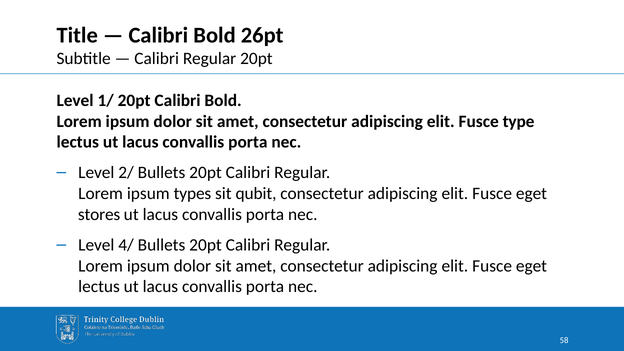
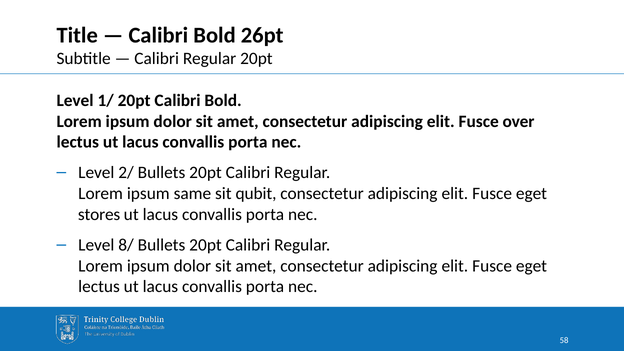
type: type -> over (519, 121)
types: types -> same (192, 194)
4/: 4/ -> 8/ (126, 245)
